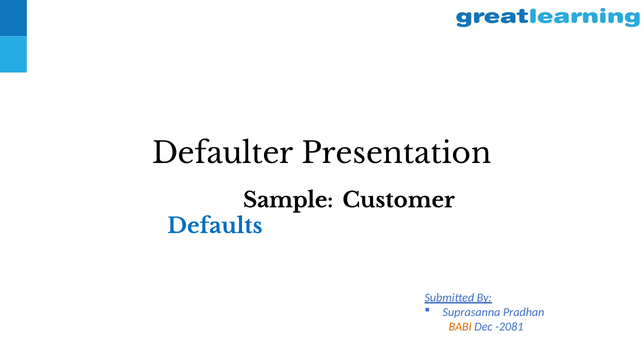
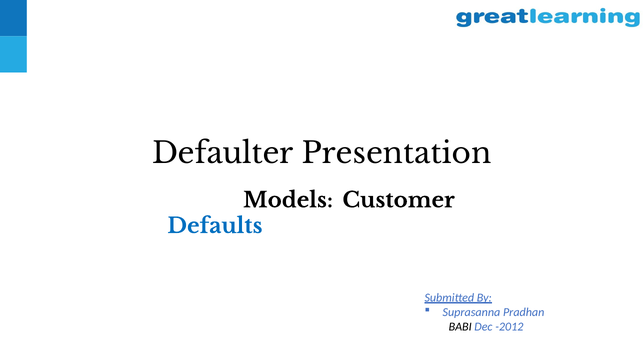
Sample: Sample -> Models (288, 200)
BABI colour: orange -> black (460, 327)
-2081: -2081 -> -2012 (509, 327)
